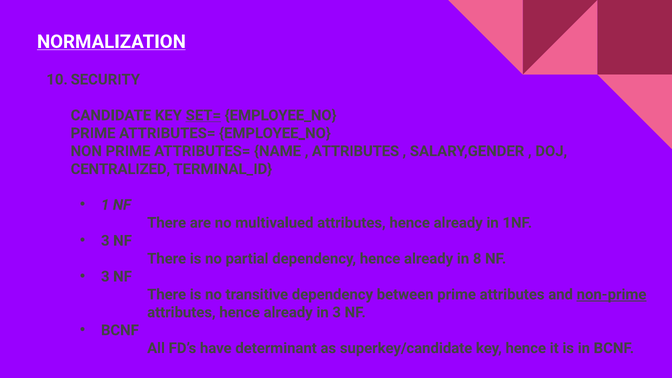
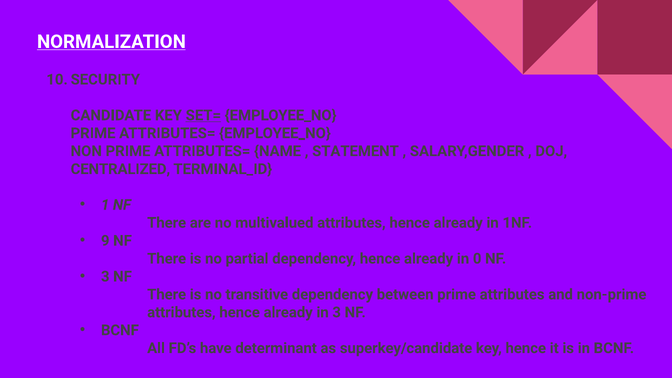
ATTRIBUTES: ATTRIBUTES -> STATEMENT (355, 151)
3: 3 -> 9 (105, 241)
8: 8 -> 0 (477, 259)
non-prime underline: present -> none (612, 294)
